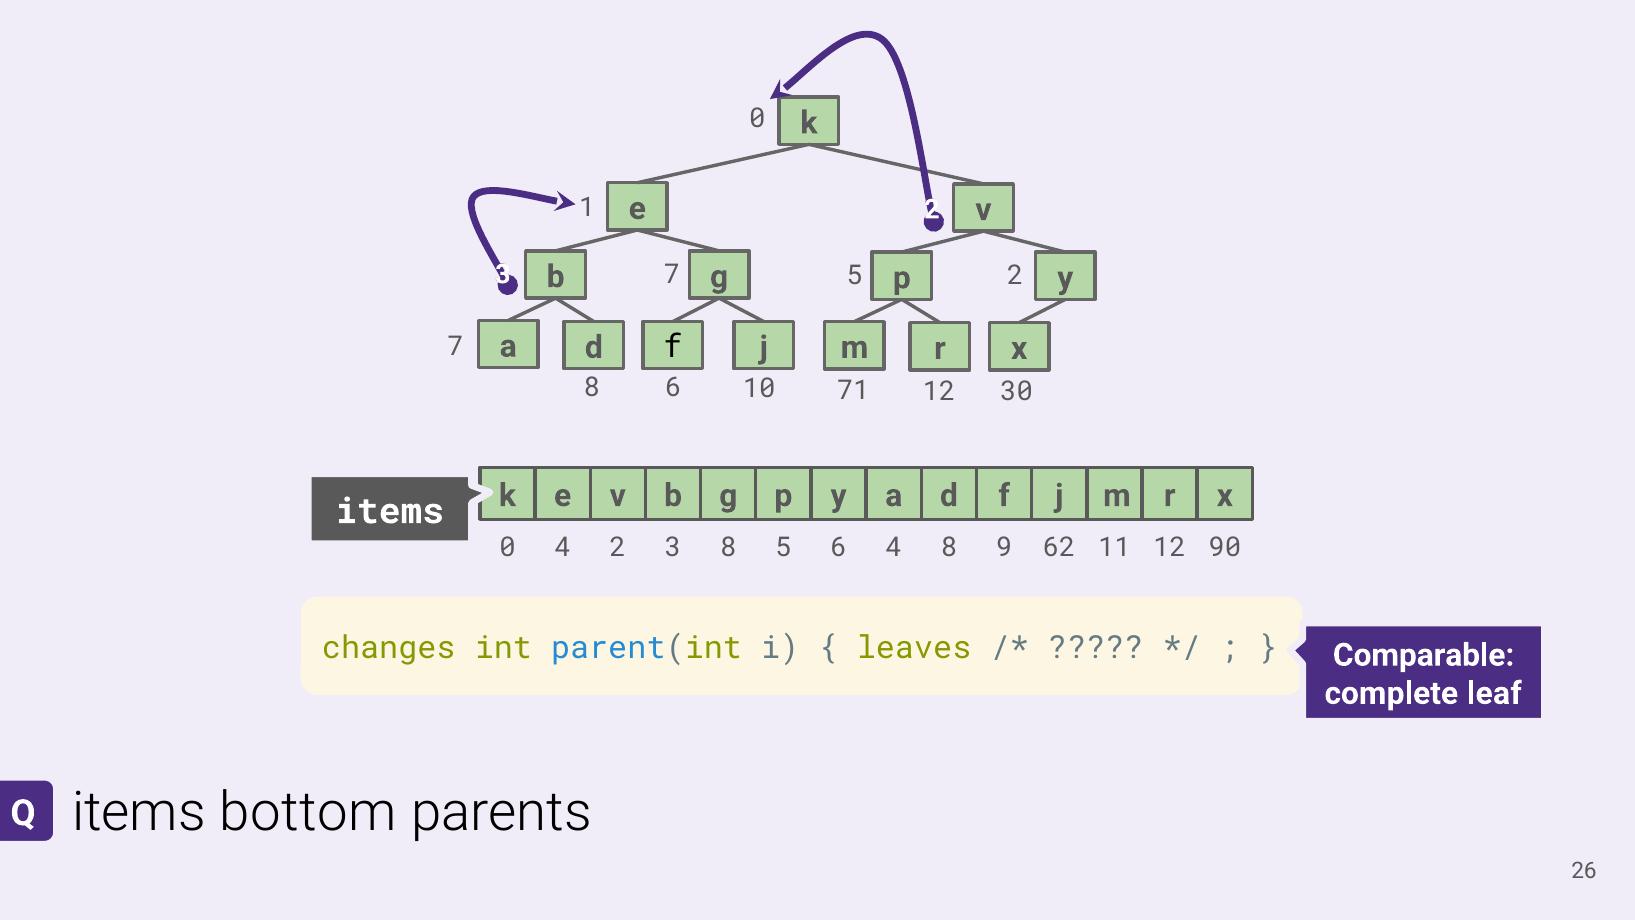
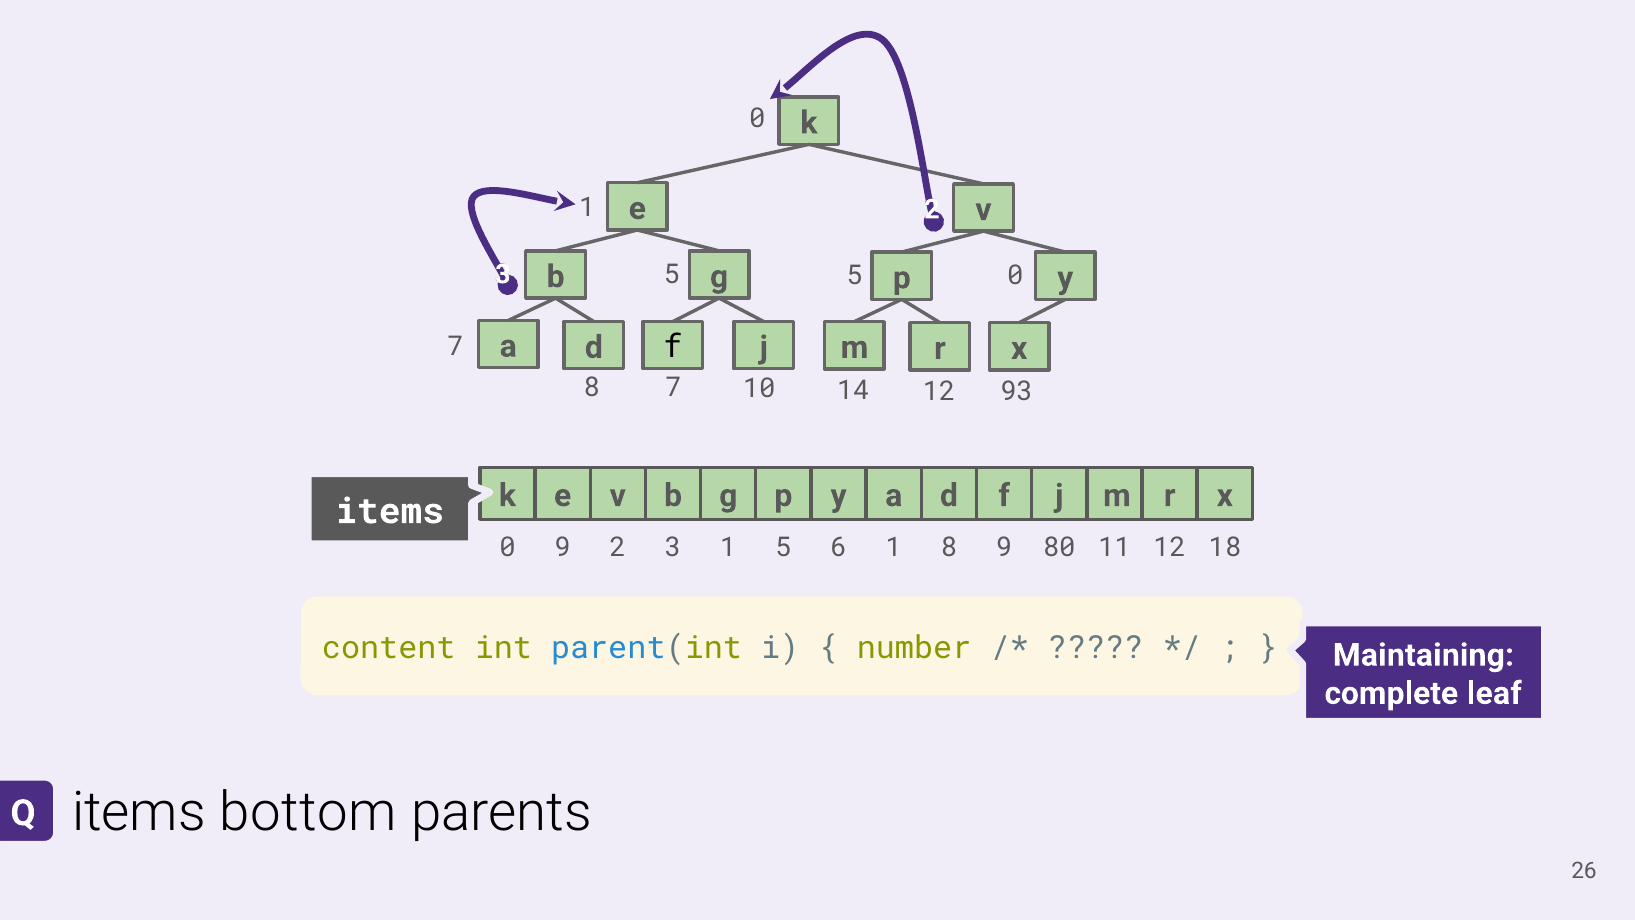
7: 7 -> 5 (672, 274)
5 2: 2 -> 0 (1015, 276)
8 6: 6 -> 7 (673, 387)
71: 71 -> 14 (853, 390)
30: 30 -> 93 (1017, 392)
0 4: 4 -> 9 (563, 547)
3 8: 8 -> 1 (728, 547)
6 4: 4 -> 1 (894, 547)
62: 62 -> 80 (1059, 547)
90: 90 -> 18 (1225, 547)
changes: changes -> content (389, 648)
leaves: leaves -> number (914, 648)
Comparable: Comparable -> Maintaining (1423, 655)
